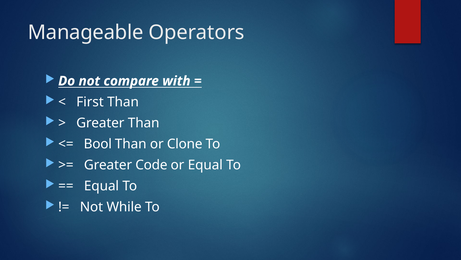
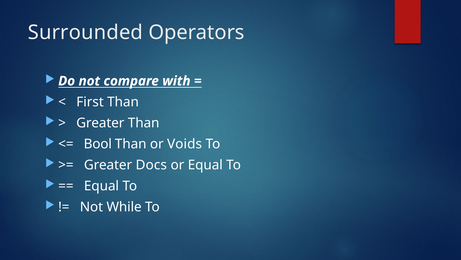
Manageable: Manageable -> Surrounded (85, 32)
Clone: Clone -> Voids (185, 144)
Code: Code -> Docs (151, 165)
